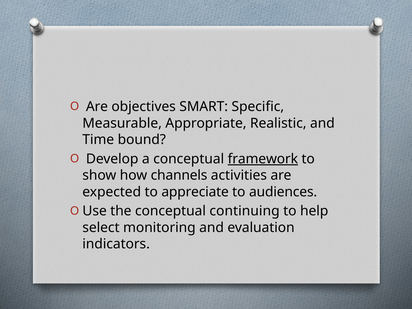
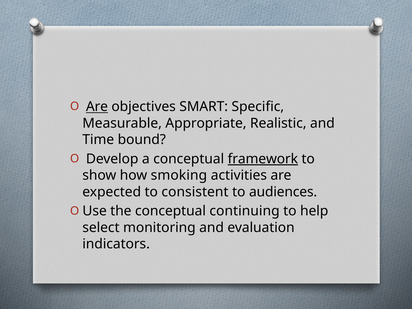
Are underline: none -> present (97, 107)
channels: channels -> smoking (179, 175)
appreciate: appreciate -> consistent (195, 192)
